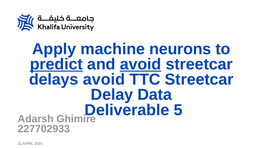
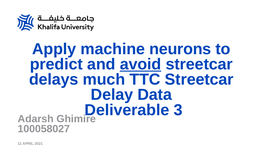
predict underline: present -> none (56, 64)
delays avoid: avoid -> much (104, 79)
5: 5 -> 3 (178, 110)
227702933: 227702933 -> 100058027 (44, 129)
